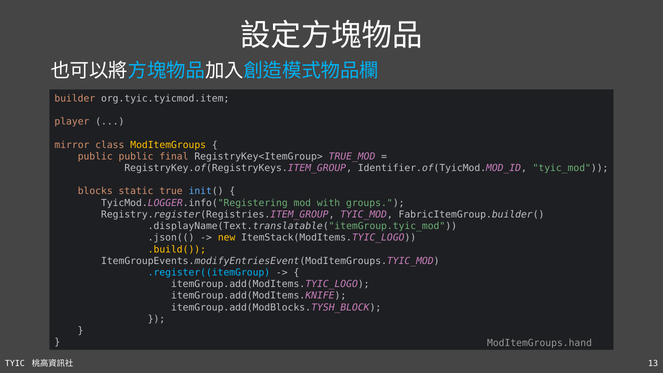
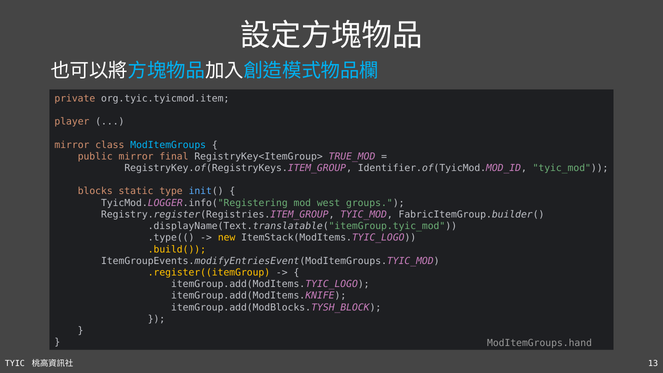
builder: builder -> private (75, 98)
ModItemGroups colour: yellow -> light blue (168, 145)
public public: public -> mirror (136, 156)
true: true -> type (171, 191)
with: with -> west (329, 203)
.json((: .json(( -> .type(( (171, 238)
.register((itemGroup colour: light blue -> yellow (209, 273)
